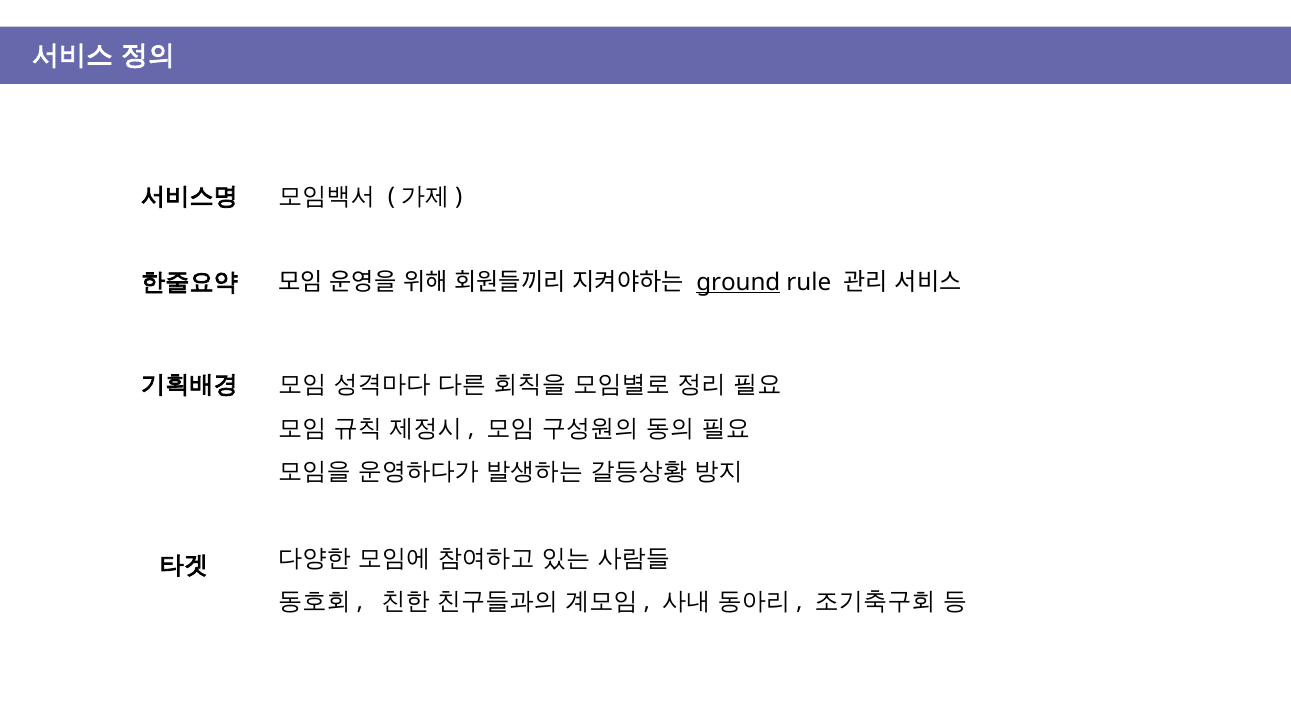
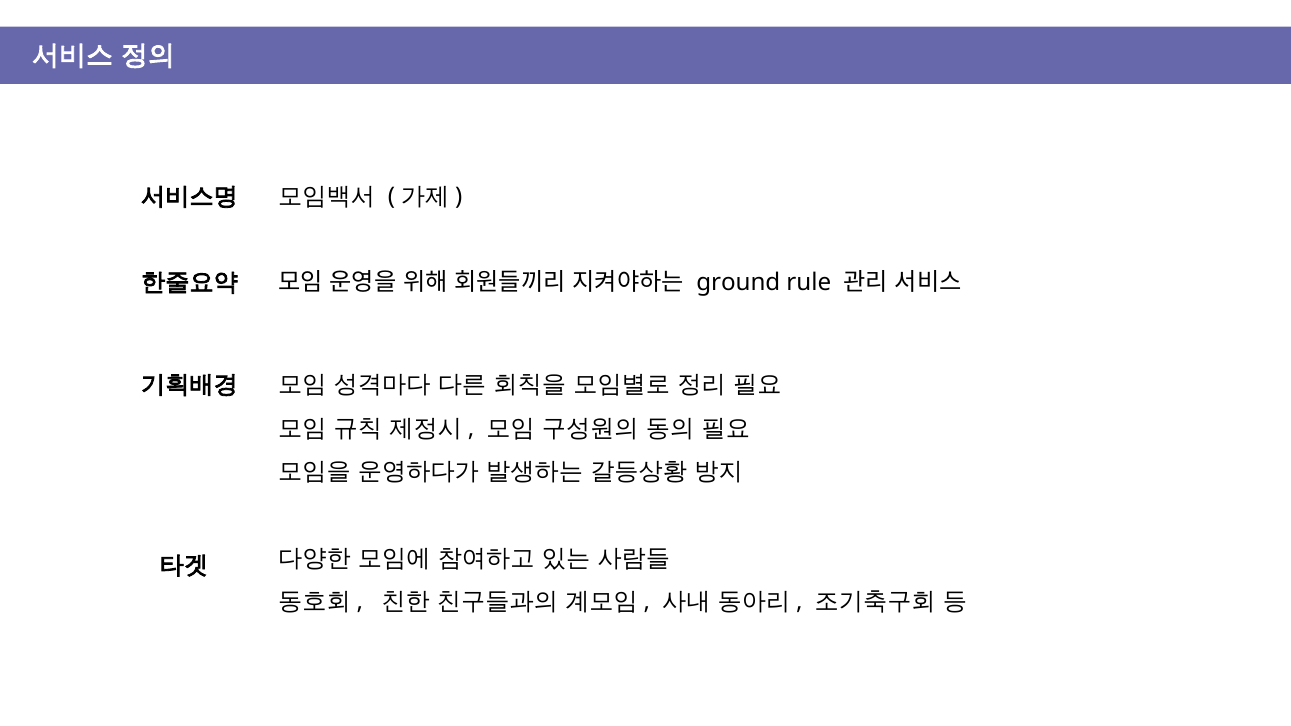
ground underline: present -> none (738, 282)
